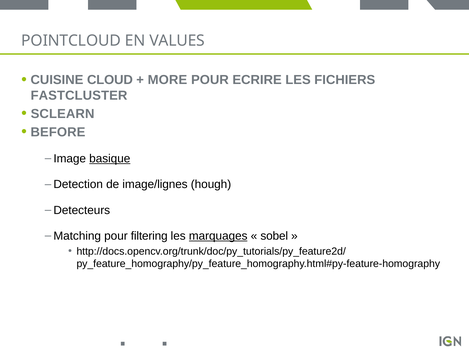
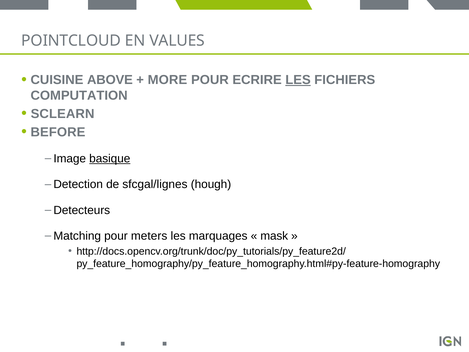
CLOUD: CLOUD -> ABOVE (110, 80)
LES underline: none -> present (298, 80)
FASTCLUSTER: FASTCLUSTER -> COMPUTATION (79, 96)
image/lignes: image/lignes -> sfcgal/lignes (155, 184)
filtering: filtering -> meters (149, 236)
marquages underline: present -> none (218, 236)
sobel: sobel -> mask (274, 236)
